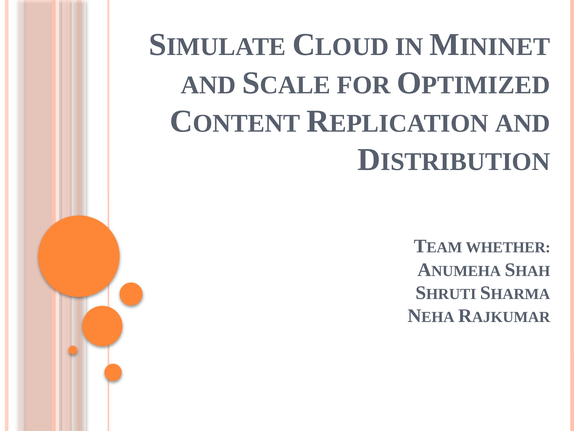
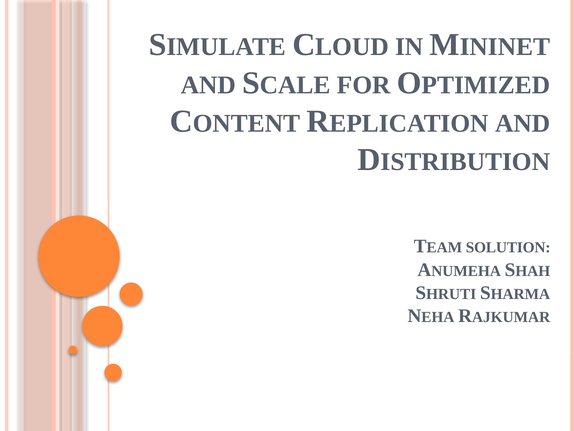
WHETHER: WHETHER -> SOLUTION (508, 247)
